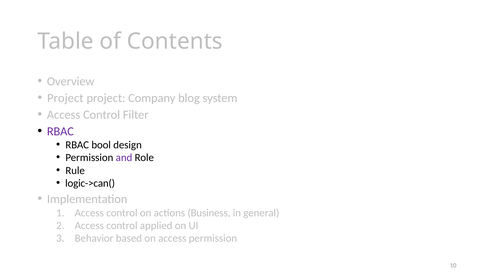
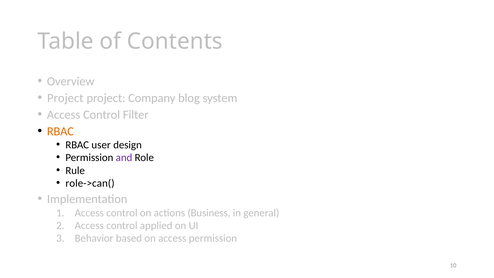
RBAC colour: purple -> orange (60, 131)
bool: bool -> user (101, 145)
logic->can(: logic->can( -> role->can( (90, 183)
